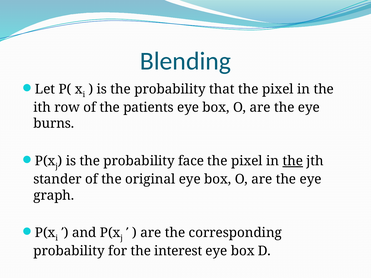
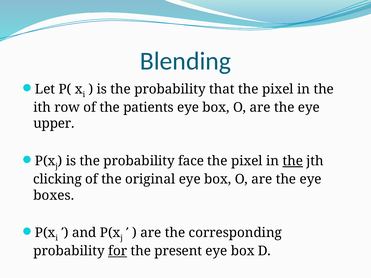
burns: burns -> upper (54, 124)
stander: stander -> clicking (58, 179)
graph: graph -> boxes (54, 196)
for underline: none -> present (118, 251)
interest: interest -> present (178, 251)
